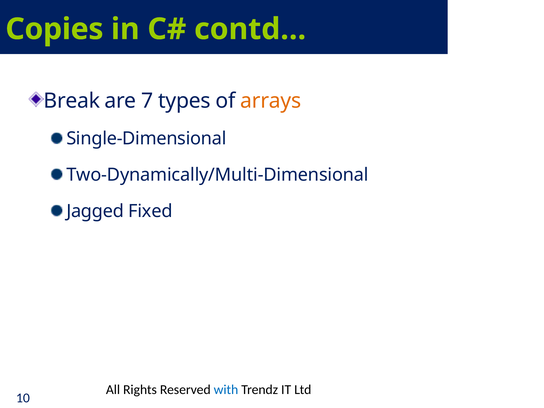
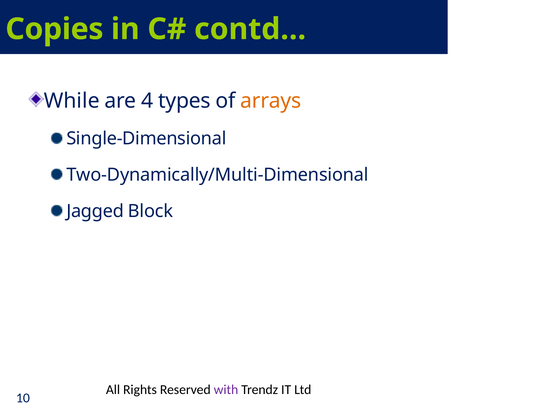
Break: Break -> While (72, 101)
7: 7 -> 4 (147, 101)
Fixed: Fixed -> Block (150, 211)
with colour: blue -> purple (226, 390)
